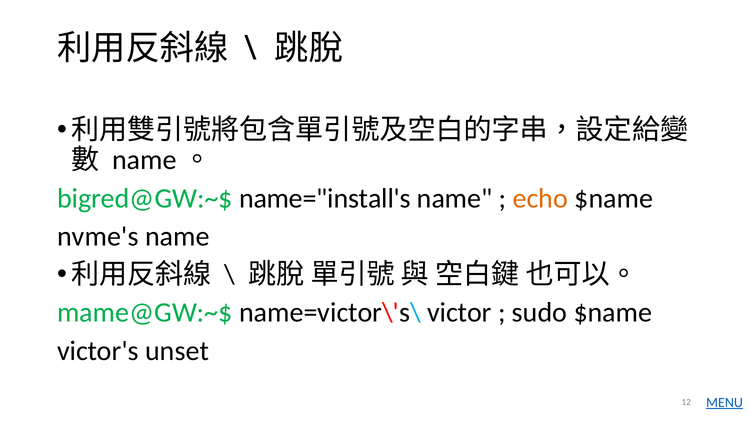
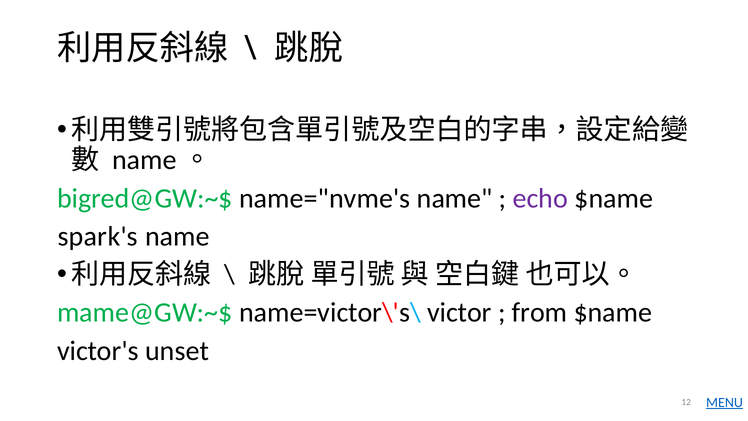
name="install's: name="install's -> name="nvme's (325, 198)
echo colour: orange -> purple (540, 198)
nvme's: nvme's -> spark's (98, 236)
sudo: sudo -> from (540, 312)
